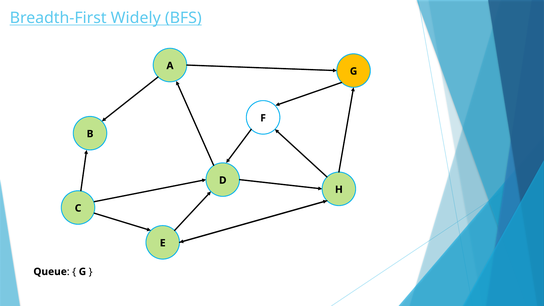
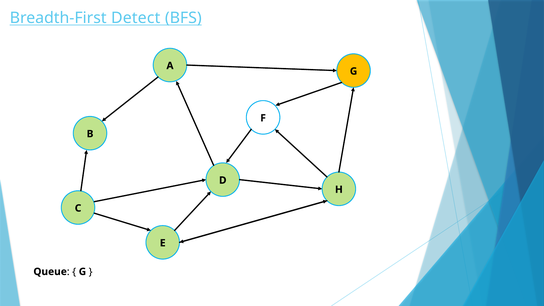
Widely: Widely -> Detect (136, 18)
